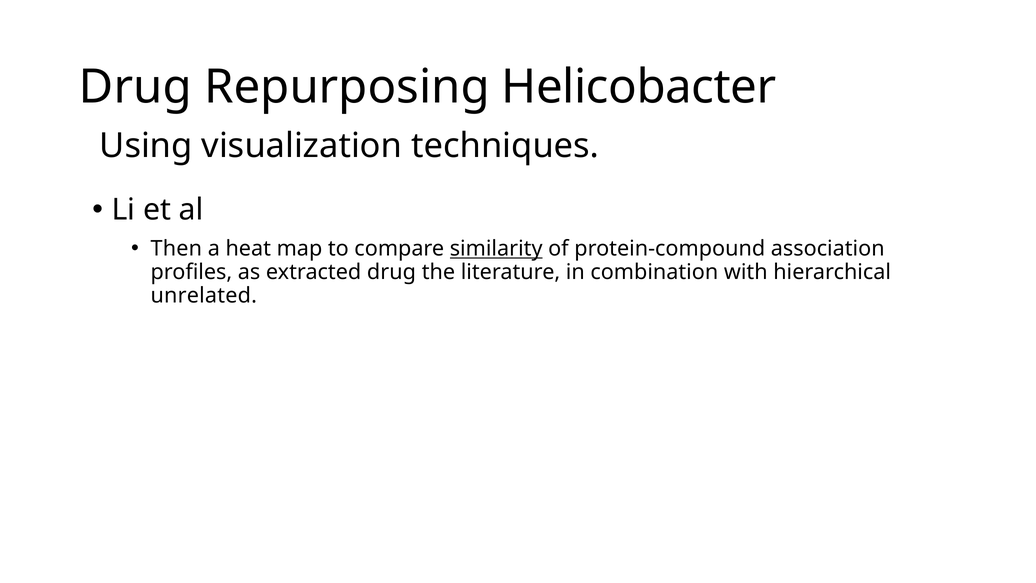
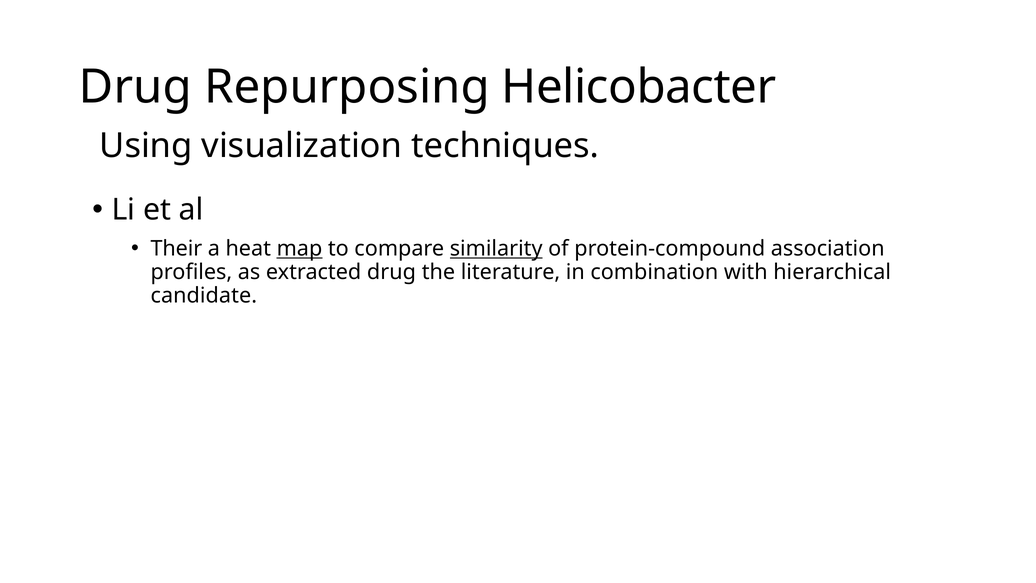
Then: Then -> Their (176, 249)
map underline: none -> present (299, 249)
unrelated: unrelated -> candidate (204, 295)
